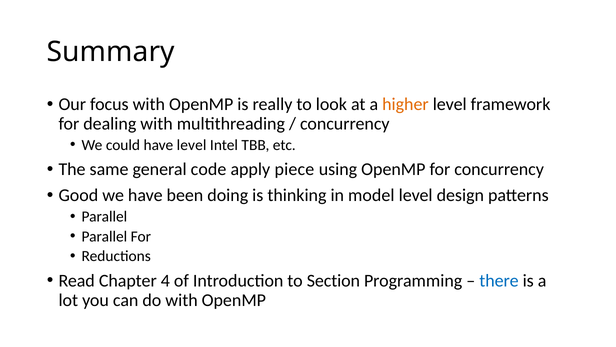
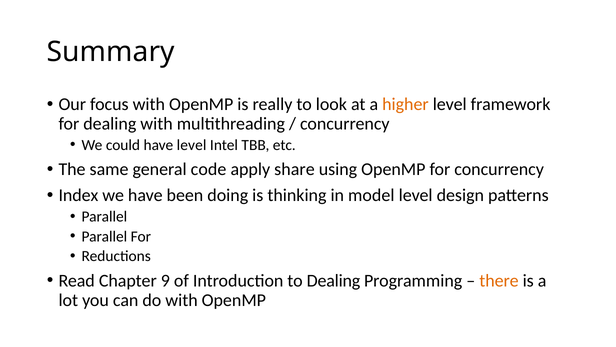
piece: piece -> share (294, 169)
Good: Good -> Index (78, 195)
4: 4 -> 9 (165, 280)
to Section: Section -> Dealing (333, 280)
there colour: blue -> orange (499, 280)
